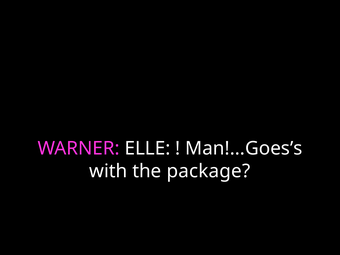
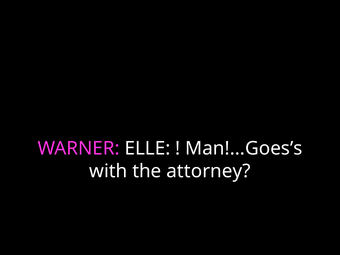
package: package -> attorney (208, 171)
